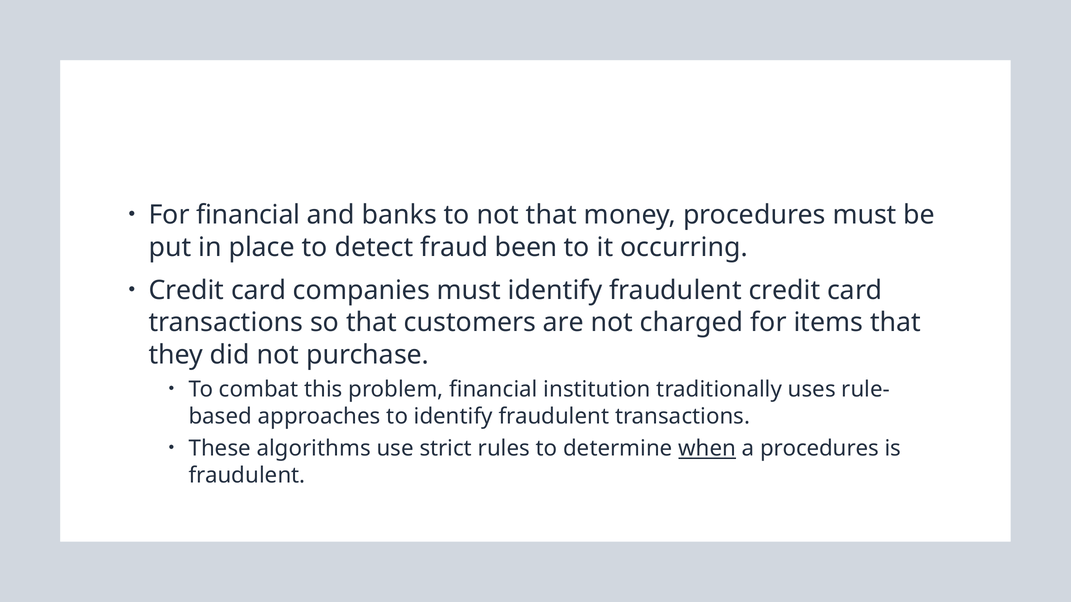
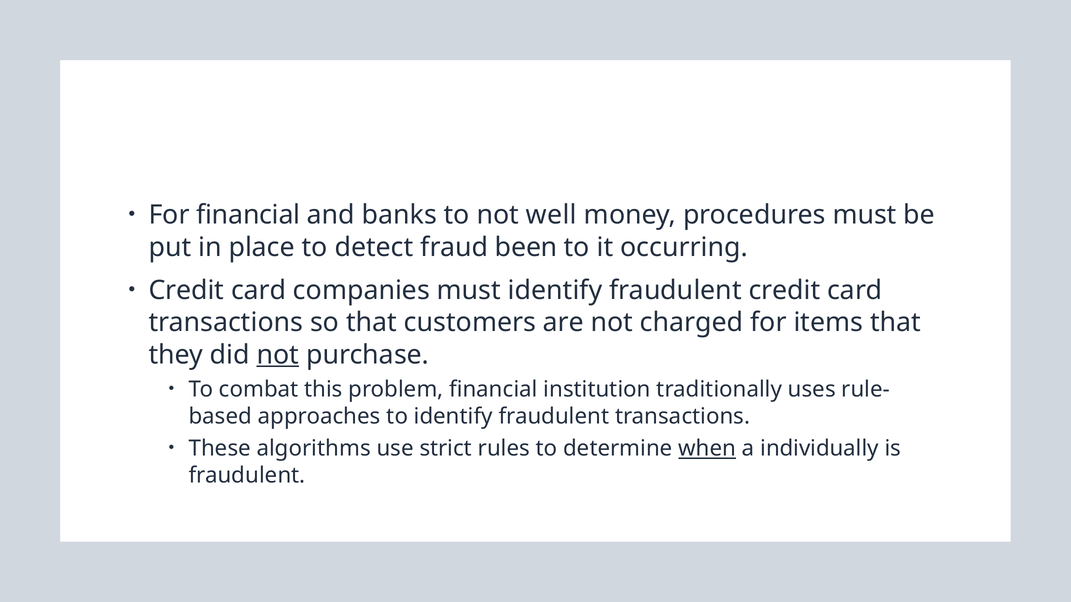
not that: that -> well (551, 215)
not underline: none -> present (278, 355)
a procedures: procedures -> individually (820, 449)
